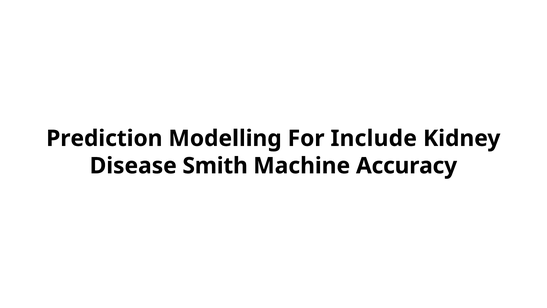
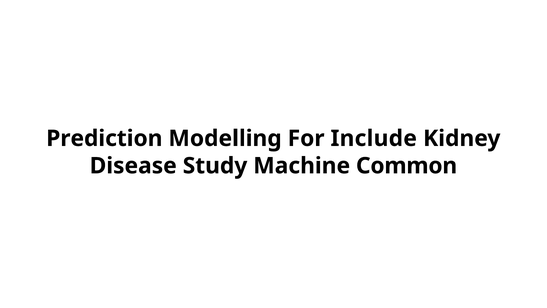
Smith: Smith -> Study (215, 166)
Accuracy: Accuracy -> Common (407, 166)
